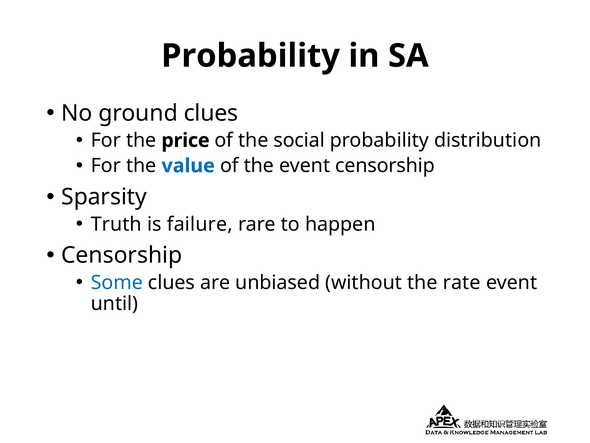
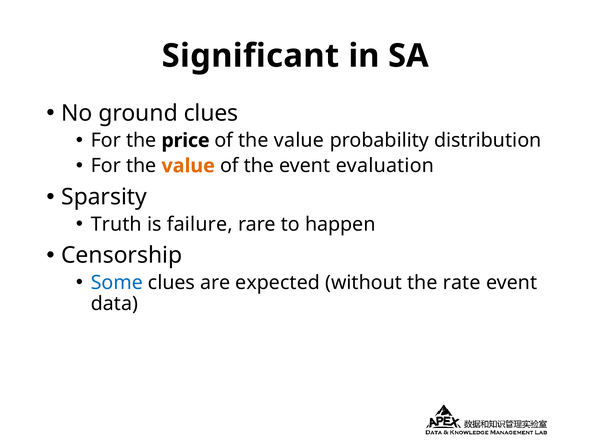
Probability: Probability -> Significant (250, 56)
of the social: social -> value (299, 140)
value colour: blue -> orange (188, 166)
event censorship: censorship -> evaluation (385, 166)
unbiased: unbiased -> expected (278, 282)
until: until -> data (114, 303)
